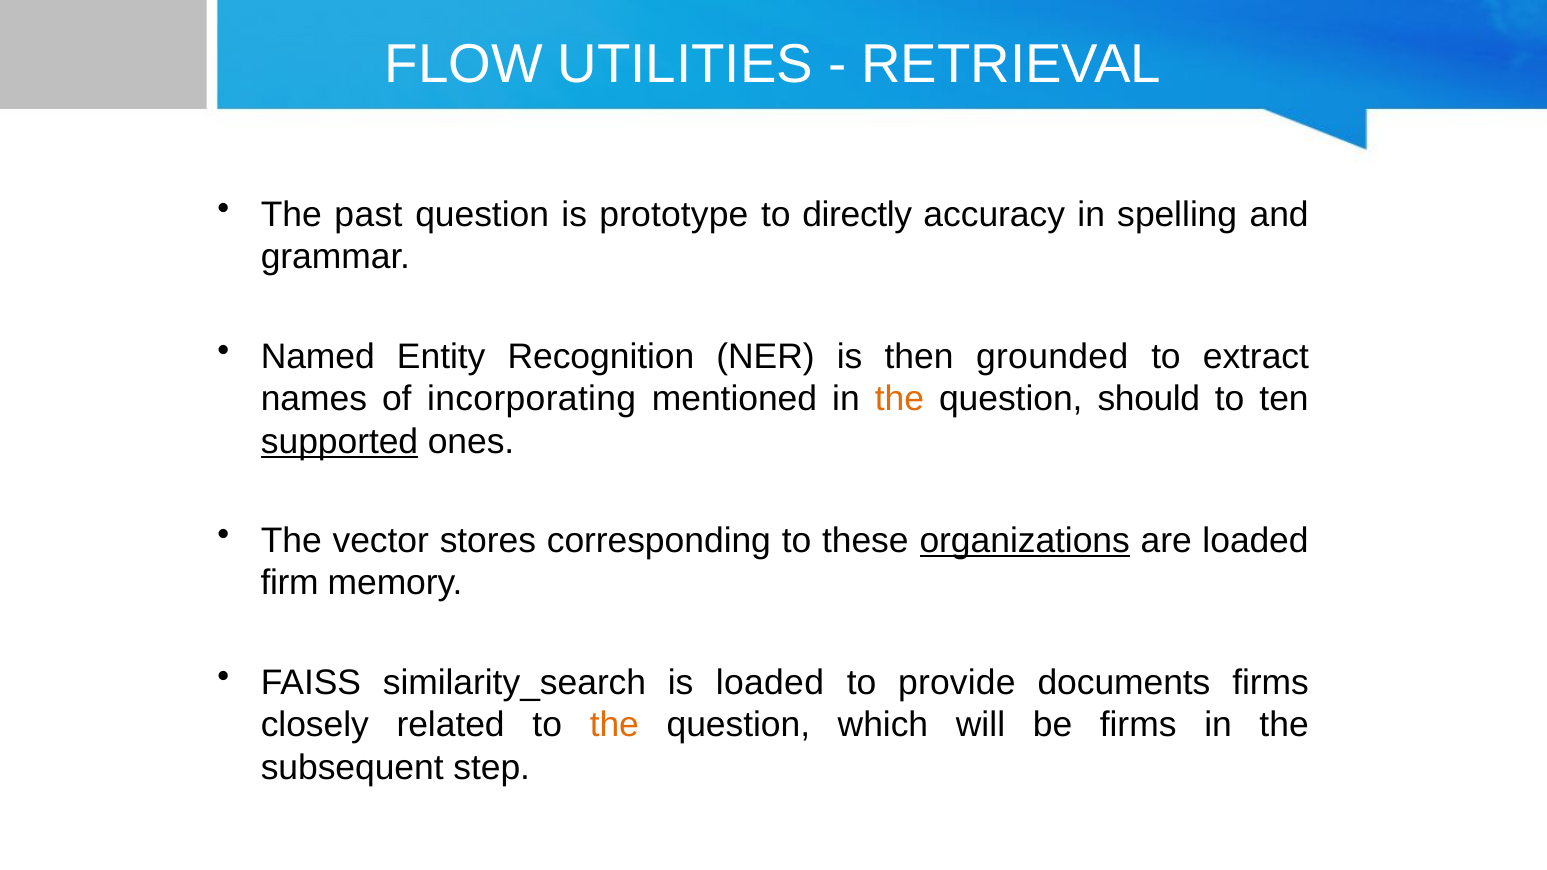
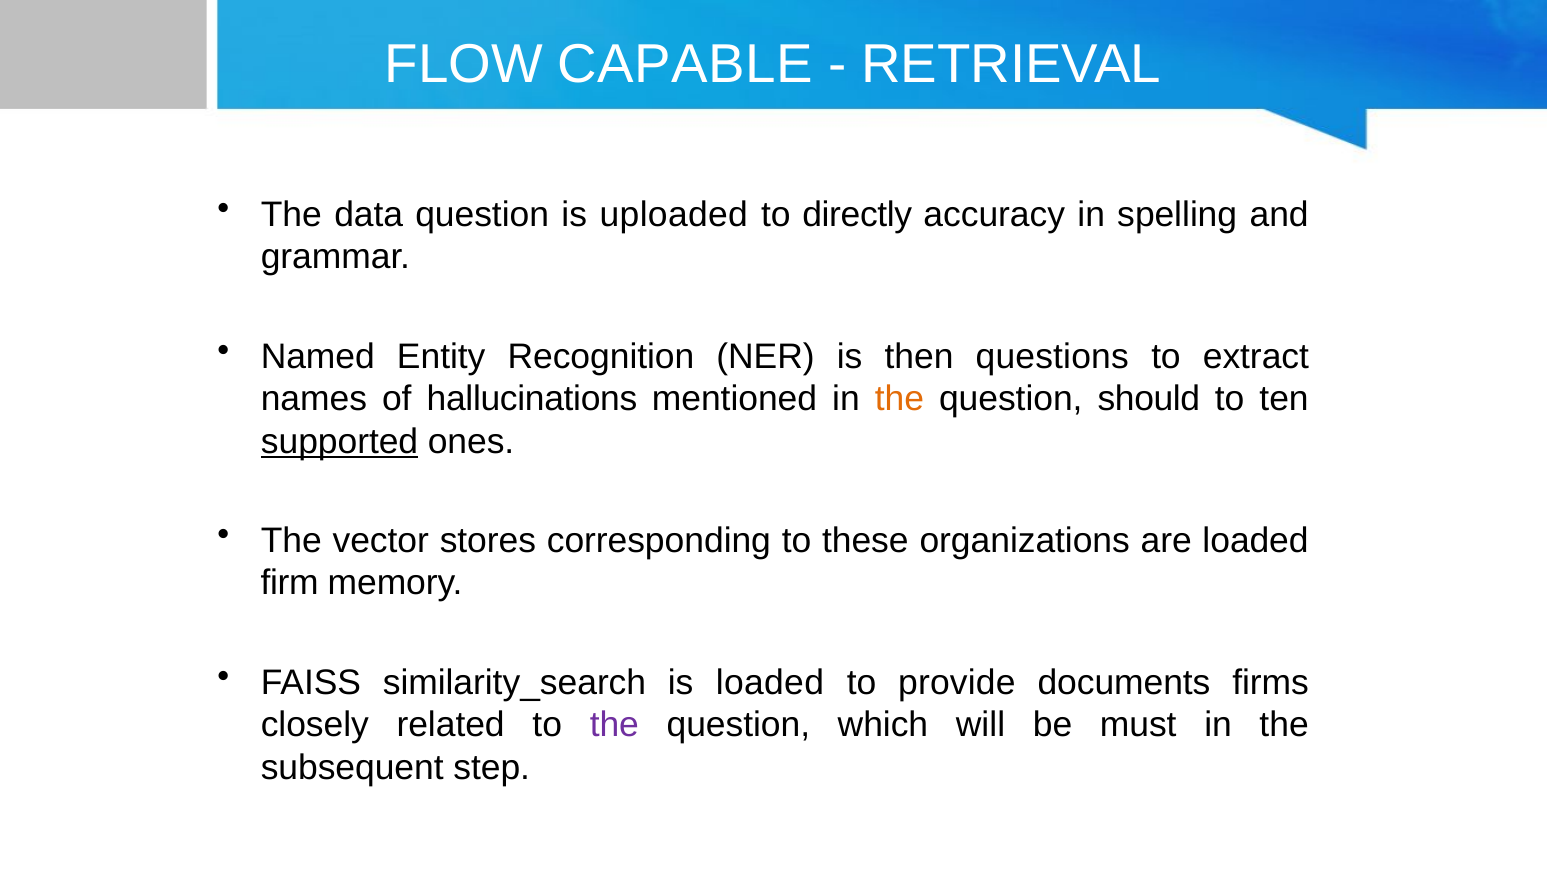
UTILITIES: UTILITIES -> CAPABLE (685, 65)
past: past -> data (369, 215)
prototype: prototype -> uploaded (674, 215)
grounded: grounded -> questions (1052, 357)
incorporating: incorporating -> hallucinations (532, 399)
organizations underline: present -> none (1025, 541)
the colour: orange -> purple (614, 725)
be firms: firms -> must (1138, 725)
